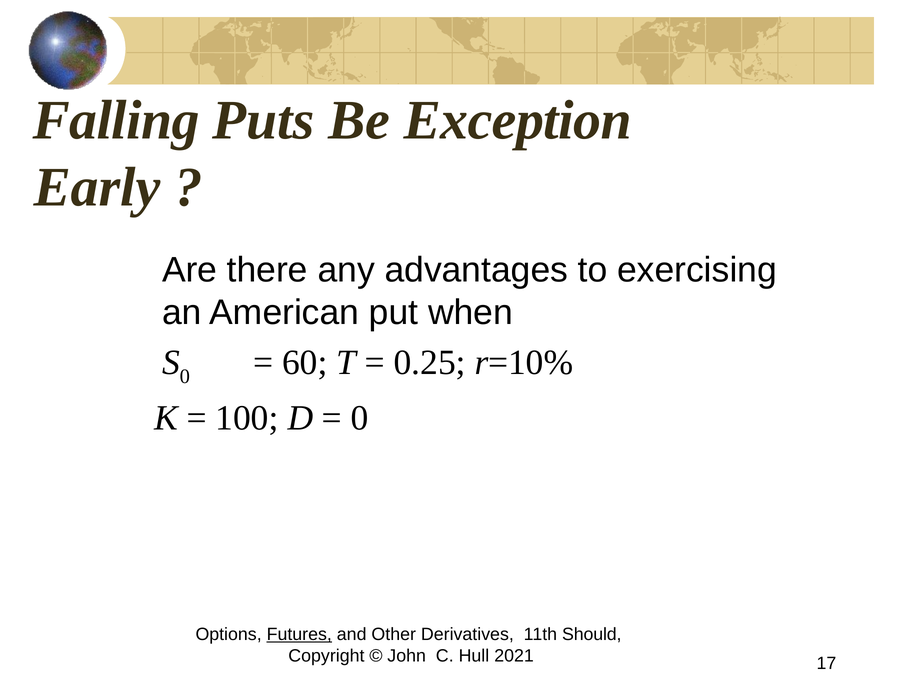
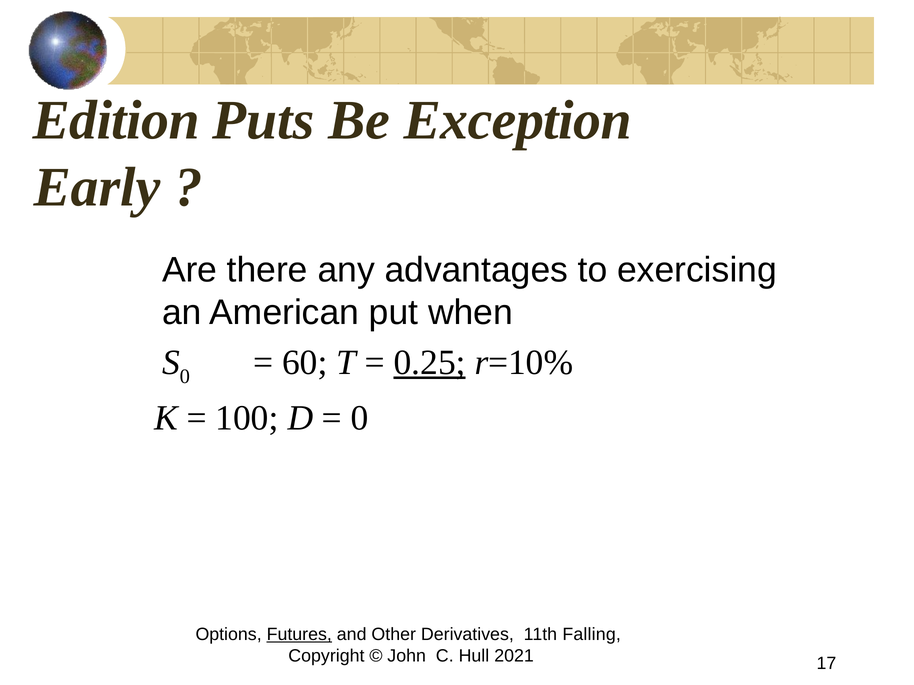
Falling: Falling -> Edition (116, 121)
0.25 underline: none -> present (430, 363)
Should: Should -> Falling (592, 635)
